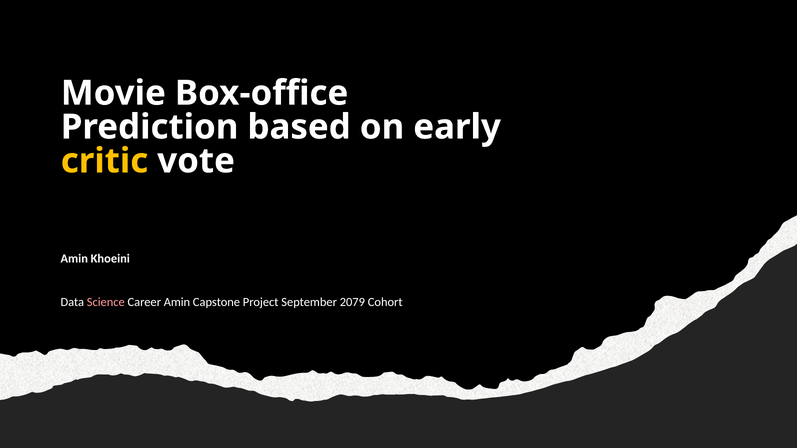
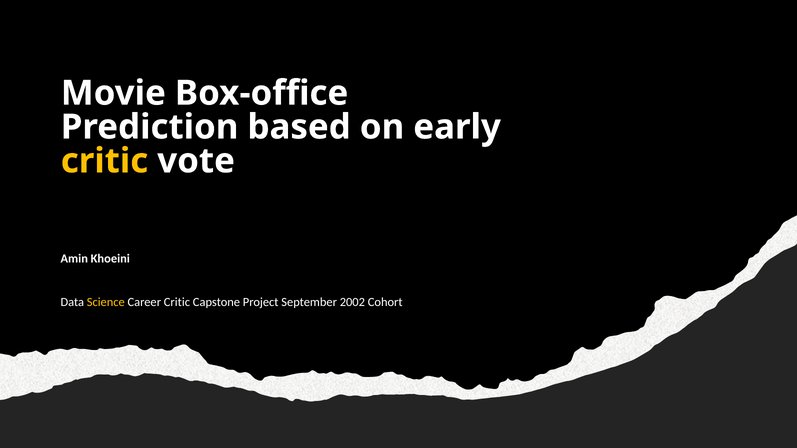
Science colour: pink -> yellow (106, 302)
Career Amin: Amin -> Critic (177, 302)
2079: 2079 -> 2002 (352, 302)
